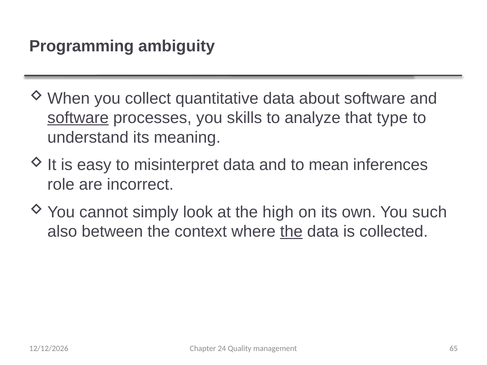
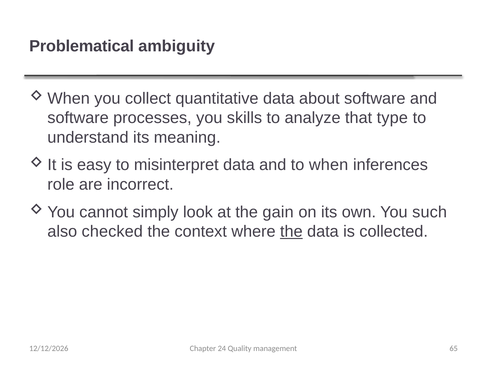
Programming: Programming -> Problematical (82, 46)
software underline: present -> none (78, 118)
mean: mean -> when (329, 165)
high: high -> gain (278, 212)
between: between -> checked (112, 232)
